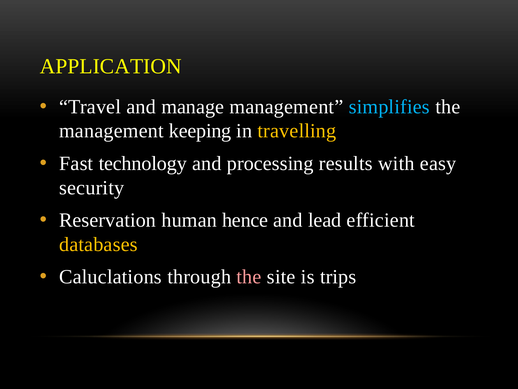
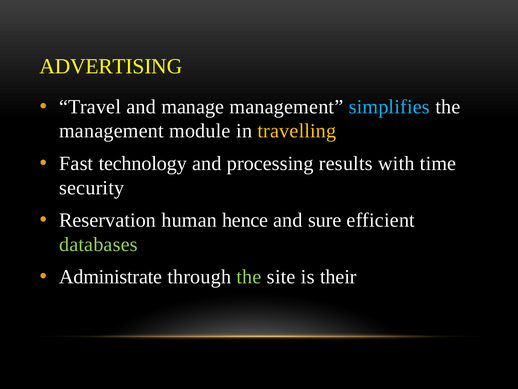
APPLICATION: APPLICATION -> ADVERTISING (111, 66)
keeping: keeping -> module (200, 131)
easy: easy -> time (438, 163)
lead: lead -> sure (325, 220)
databases colour: yellow -> light green (98, 244)
Caluclations: Caluclations -> Administrate (111, 277)
the colour: pink -> light green (249, 277)
trips: trips -> their (338, 277)
